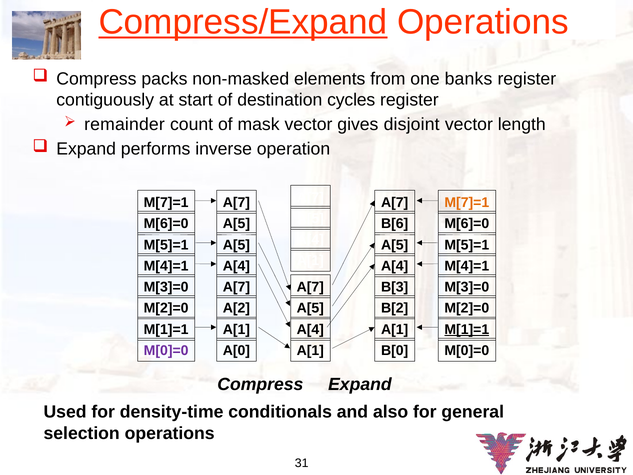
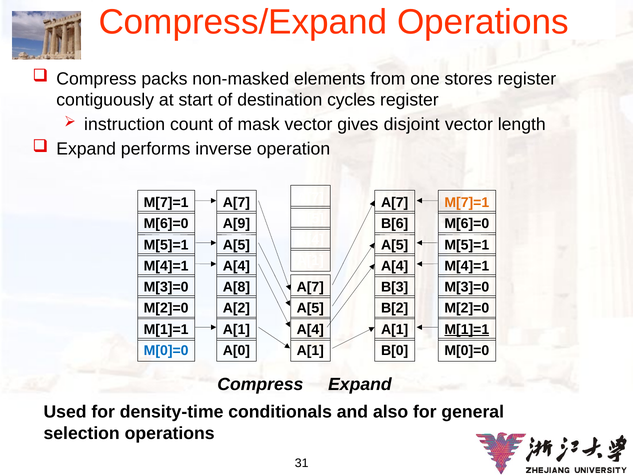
Compress/Expand underline: present -> none (243, 22)
banks: banks -> stores (469, 79)
remainder: remainder -> instruction (125, 124)
A[5: A[5 -> A[9 (236, 224)
A[7: A[7 -> A[8 (236, 287)
M[0]=0 colour: purple -> blue (166, 350)
